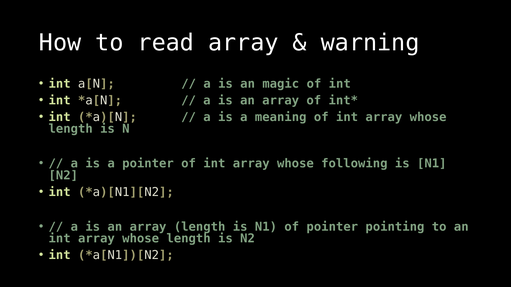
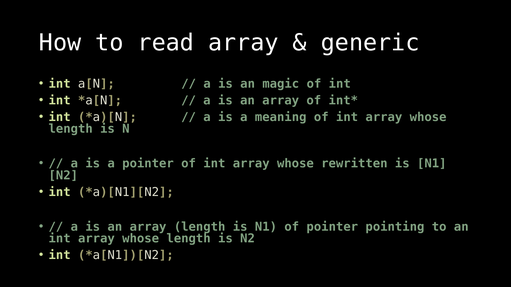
warning: warning -> generic (370, 43)
following: following -> rewritten (354, 164)
